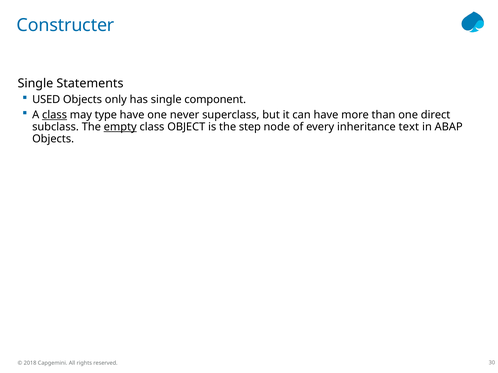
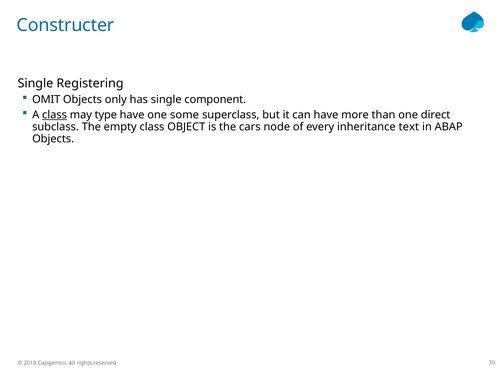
Statements: Statements -> Registering (90, 84)
USED: USED -> OMIT (46, 100)
never: never -> some (185, 115)
empty underline: present -> none (120, 127)
step: step -> cars (250, 127)
